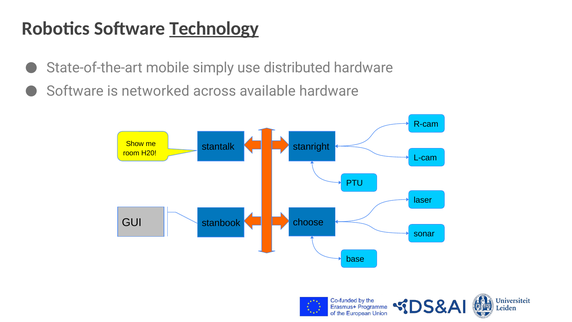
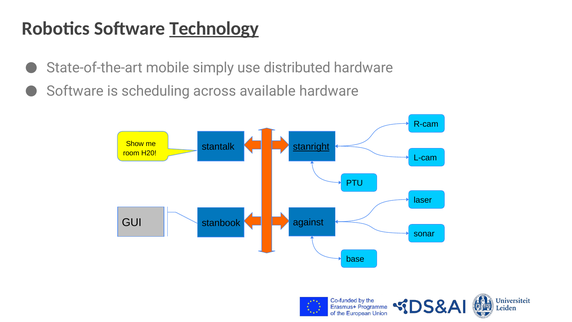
networked: networked -> scheduling (156, 91)
stanright underline: none -> present (311, 147)
choose: choose -> against (308, 222)
